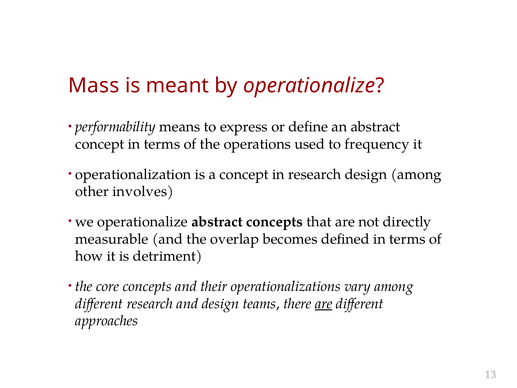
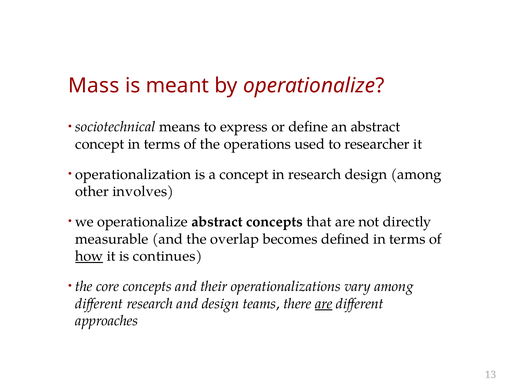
performability: performability -> sociotechnical (115, 127)
frequency: frequency -> researcher (377, 144)
how underline: none -> present (89, 256)
detriment: detriment -> continues (168, 256)
